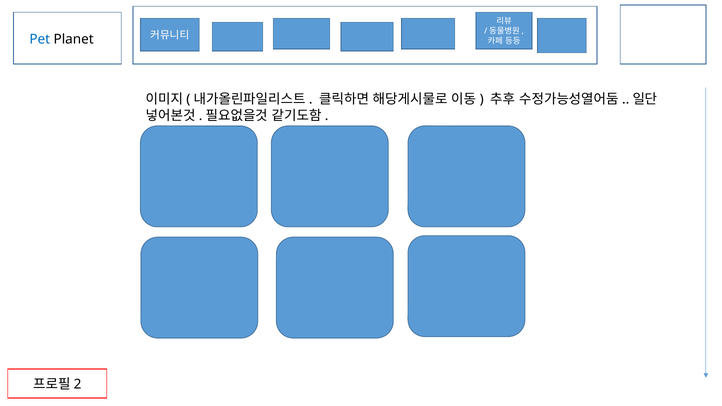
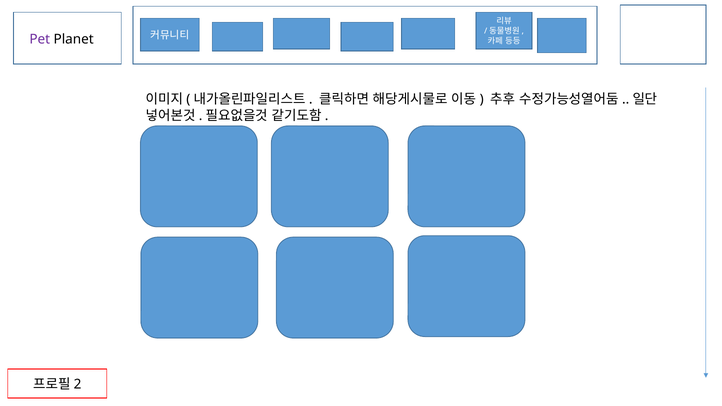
Pet colour: blue -> purple (40, 39)
